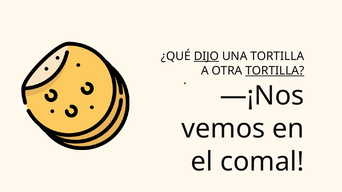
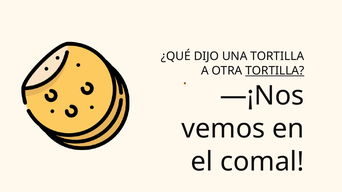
DIJO underline: present -> none (206, 56)
